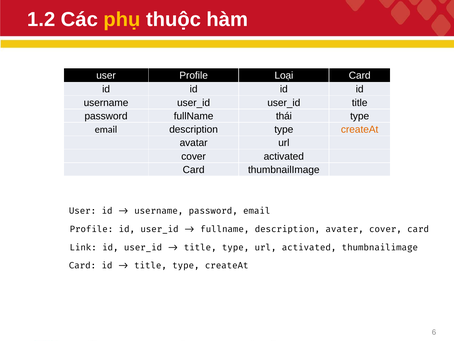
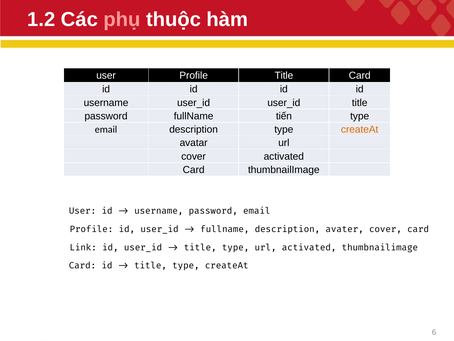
phụ colour: yellow -> pink (122, 20)
Profile Loại: Loại -> Title (284, 76)
thái: thái -> tiến (284, 116)
